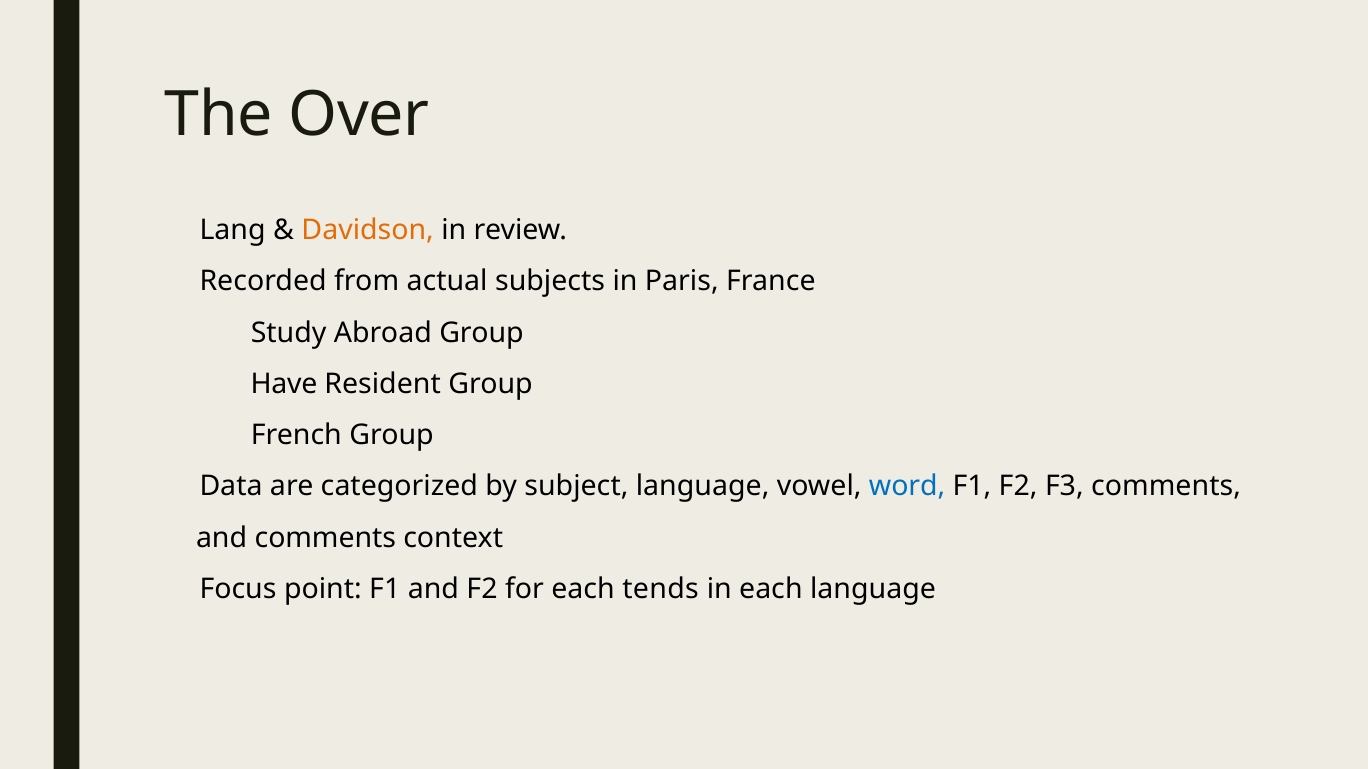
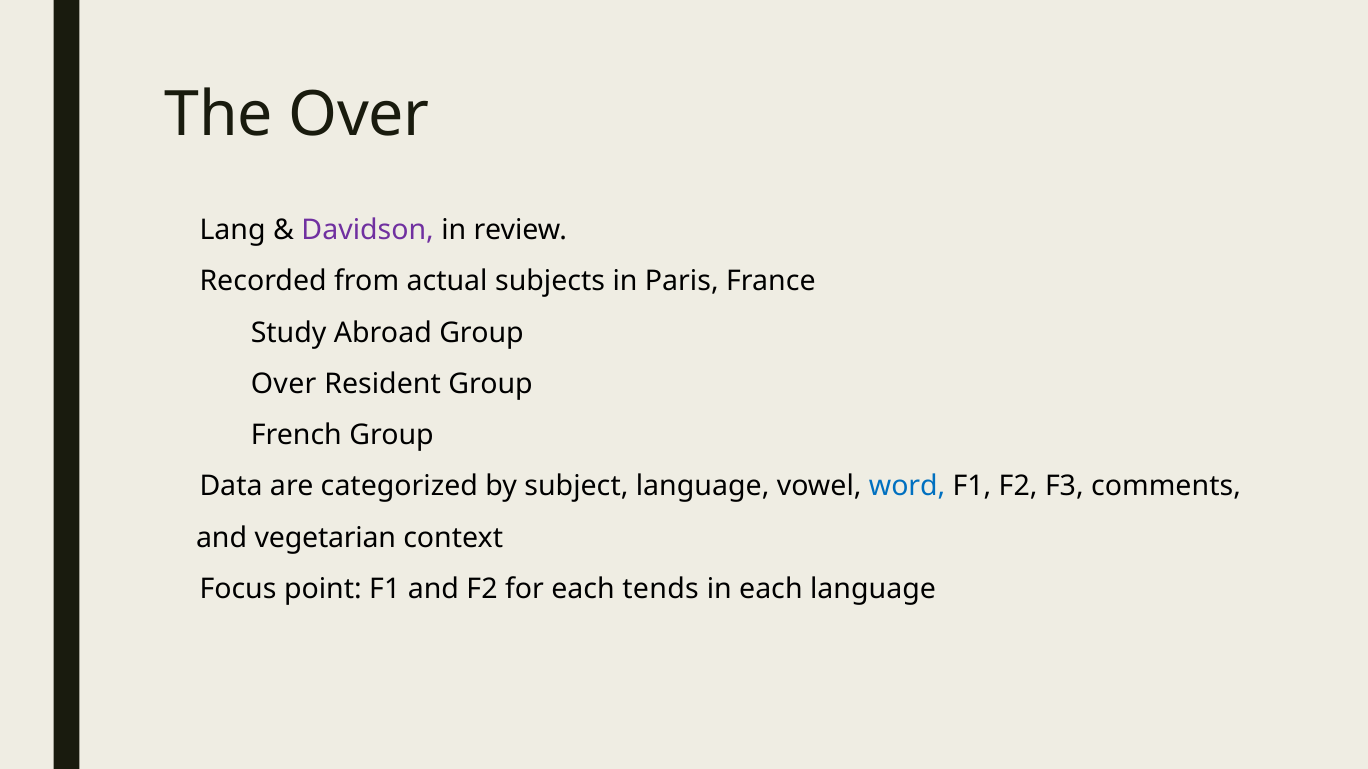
Davidson colour: orange -> purple (368, 230)
Have: Have -> Over (284, 384)
and comments: comments -> vegetarian (325, 538)
